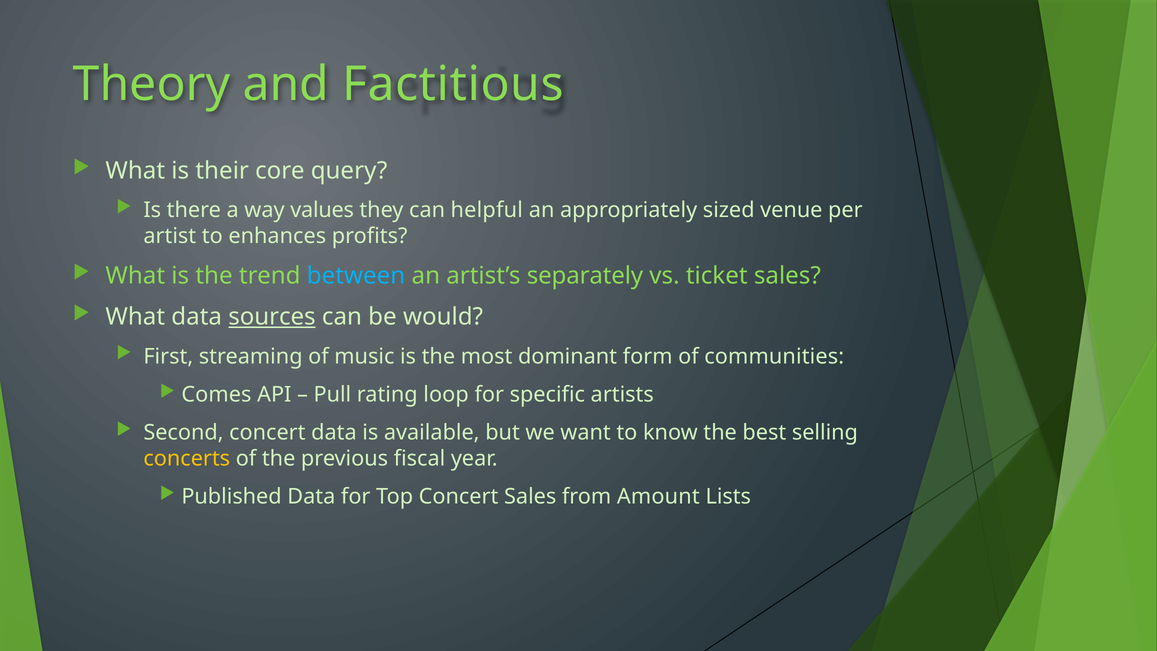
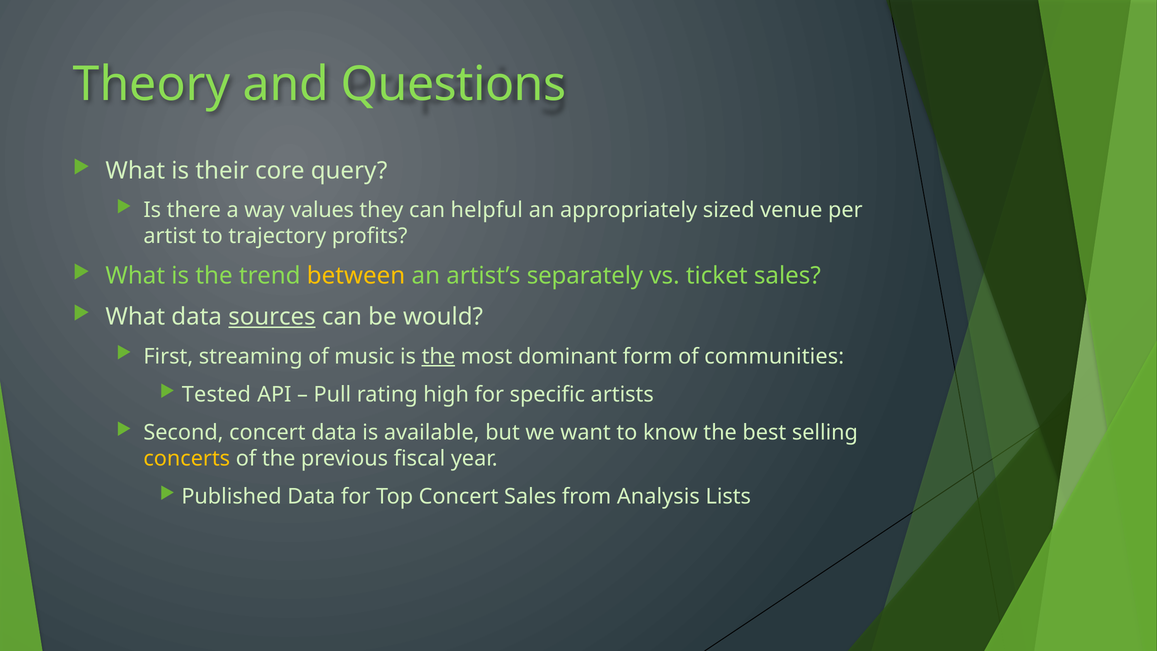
Factitious: Factitious -> Questions (453, 84)
enhances: enhances -> trajectory (277, 236)
between colour: light blue -> yellow (356, 276)
the underline: none -> present (438, 356)
Comes: Comes -> Tested (216, 394)
loop: loop -> high (446, 394)
Amount: Amount -> Analysis (658, 497)
